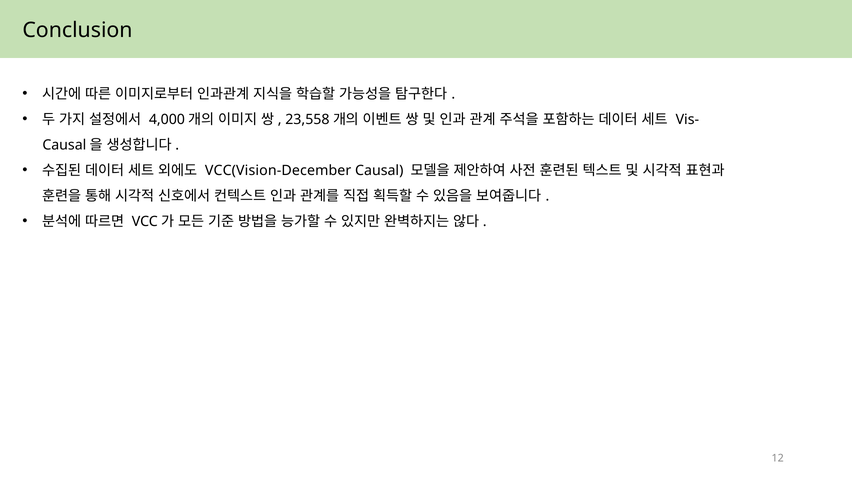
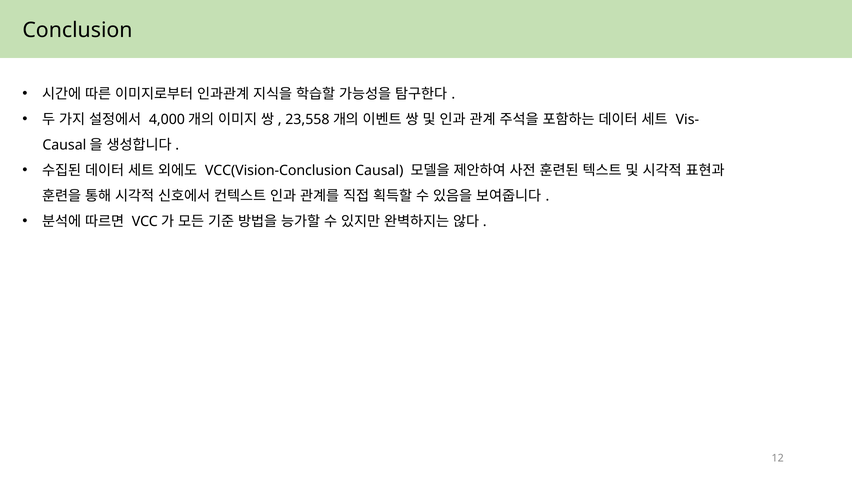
VCC(Vision-December: VCC(Vision-December -> VCC(Vision-Conclusion (278, 171)
